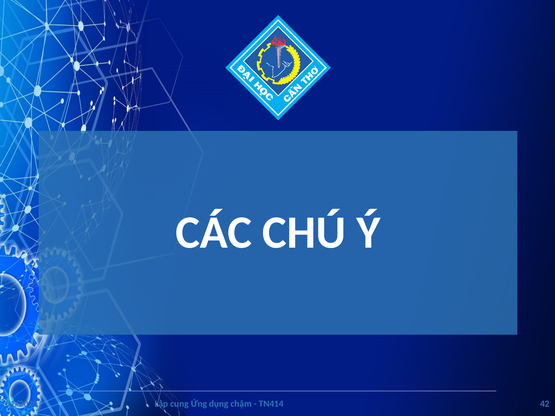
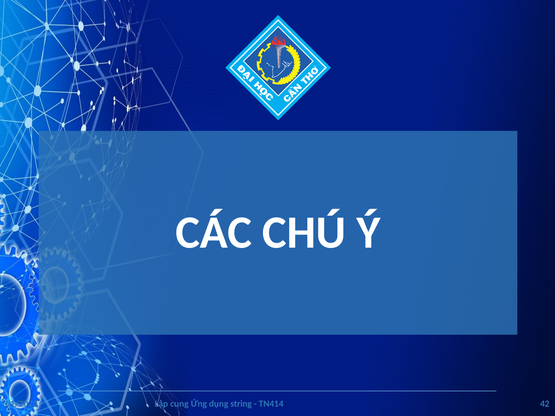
chậm: chậm -> string (241, 404)
